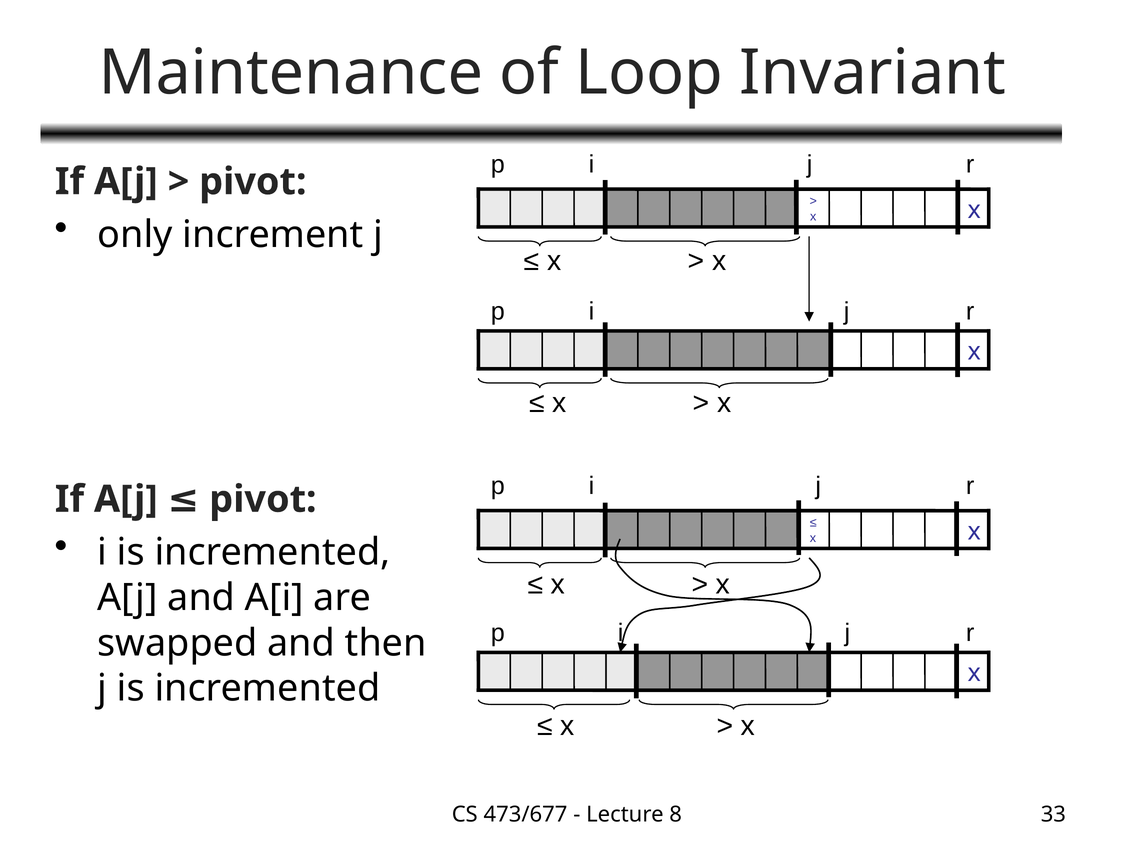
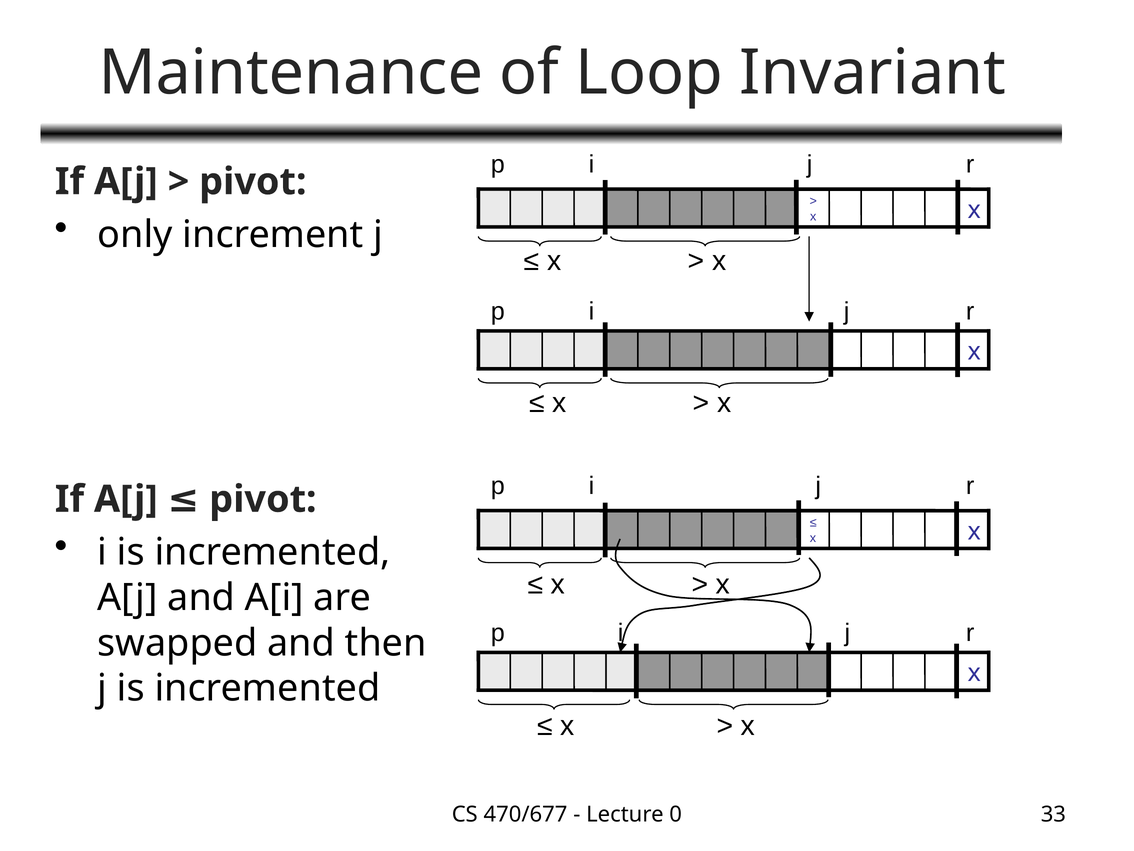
473/677: 473/677 -> 470/677 (525, 814)
8: 8 -> 0 (676, 814)
